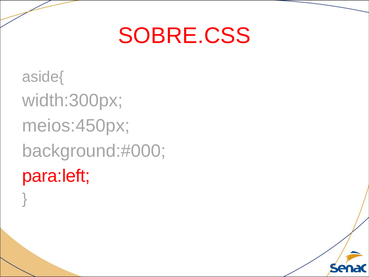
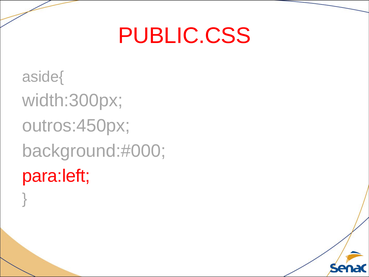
SOBRE.CSS: SOBRE.CSS -> PUBLIC.CSS (184, 36)
meios:450px: meios:450px -> outros:450px (76, 126)
